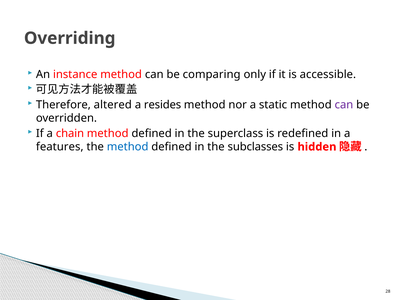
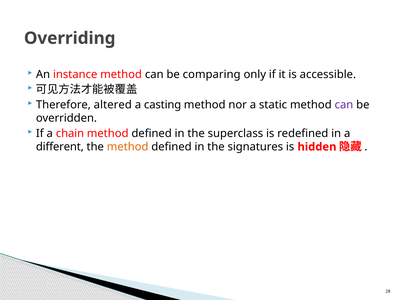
resides: resides -> casting (163, 105)
features: features -> different (60, 147)
method colour: blue -> orange (128, 147)
subclasses: subclasses -> signatures (255, 147)
